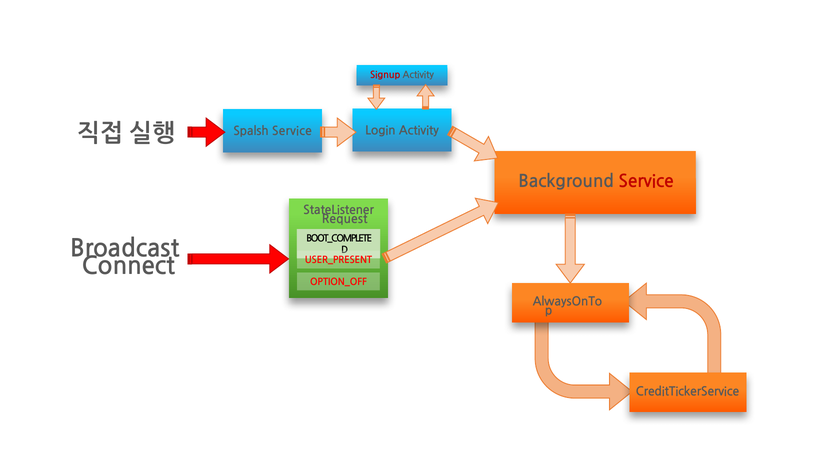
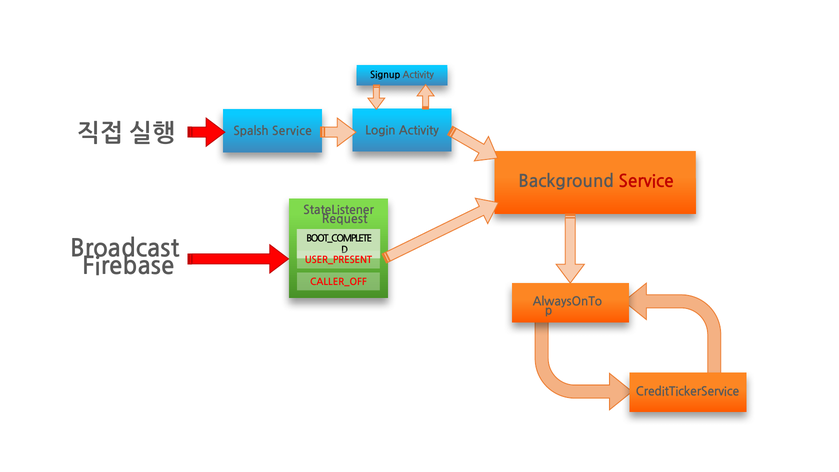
Signup colour: red -> black (385, 75)
Connect: Connect -> Firebase (128, 266)
OPTION_OFF: OPTION_OFF -> CALLER_OFF (338, 282)
